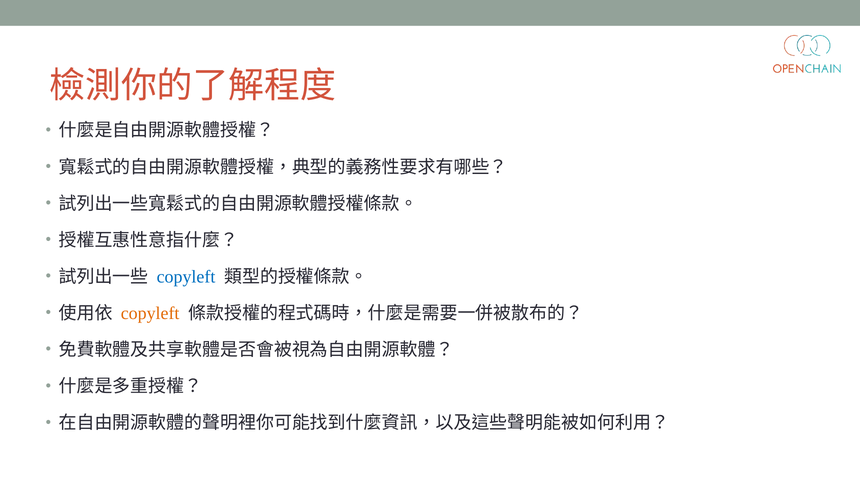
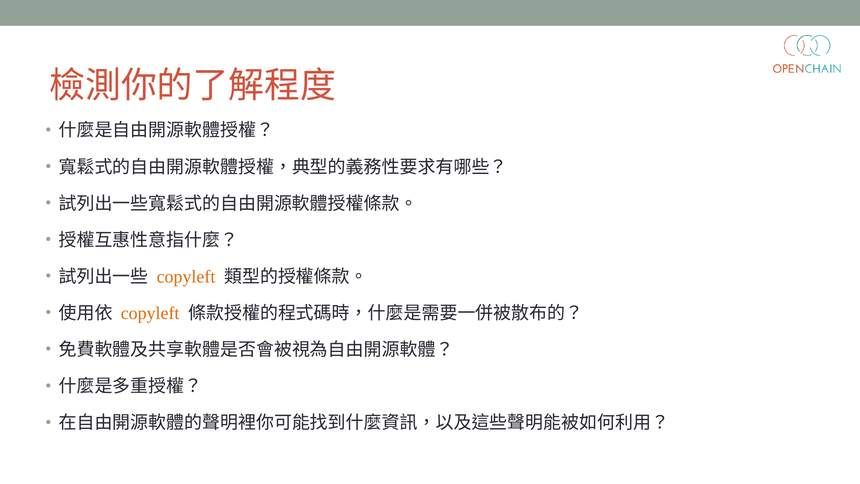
copyleft colour: blue -> orange (186, 277)
